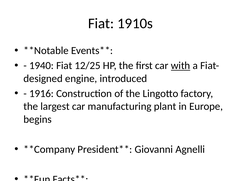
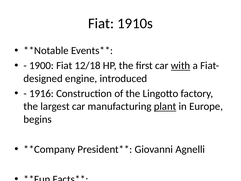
1940: 1940 -> 1900 (41, 66)
12/25: 12/25 -> 12/18 (88, 66)
plant underline: none -> present (165, 106)
